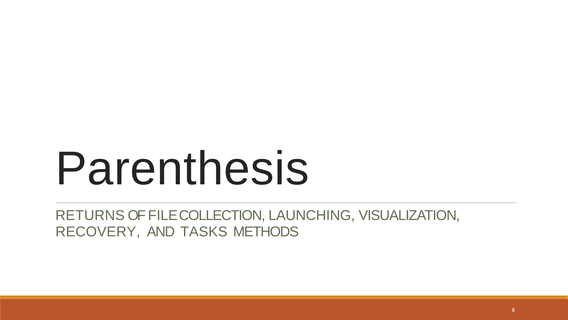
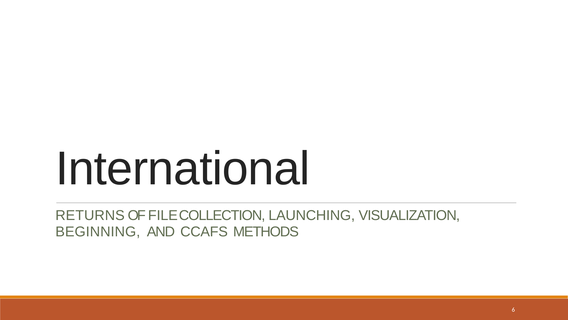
Parenthesis: Parenthesis -> International (183, 169)
RECOVERY: RECOVERY -> BEGINNING (98, 231)
TASKS: TASKS -> CCAFS (204, 231)
